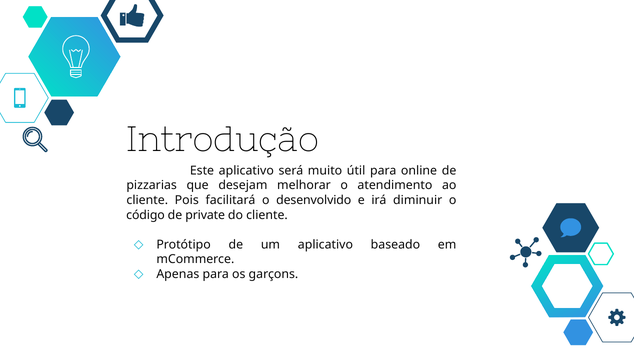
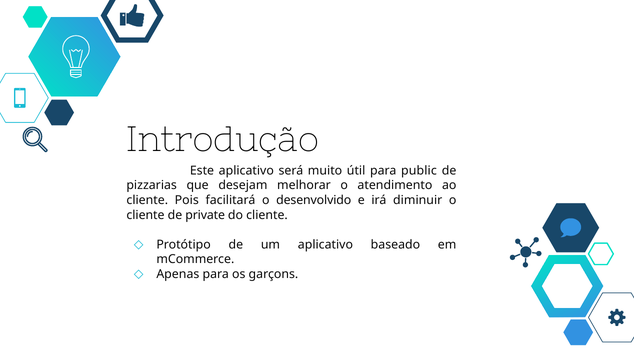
online: online -> public (419, 171)
código: código -> cliente (145, 215)
